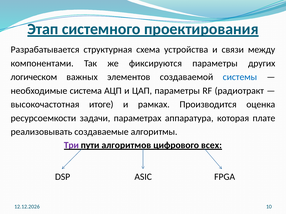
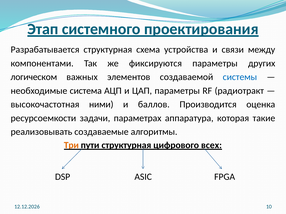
итоге: итоге -> ними (101, 105)
рамках: рамках -> баллов (154, 105)
плате: плате -> такие (264, 118)
Три colour: purple -> orange (71, 146)
пути алгоритмов: алгоритмов -> структурная (126, 146)
